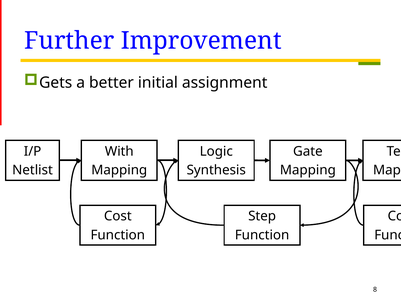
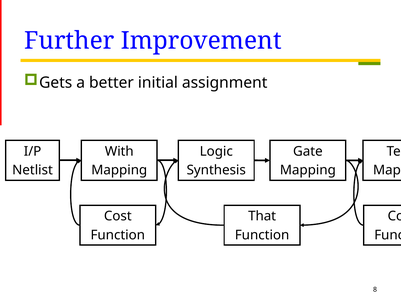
Step: Step -> That (262, 216)
